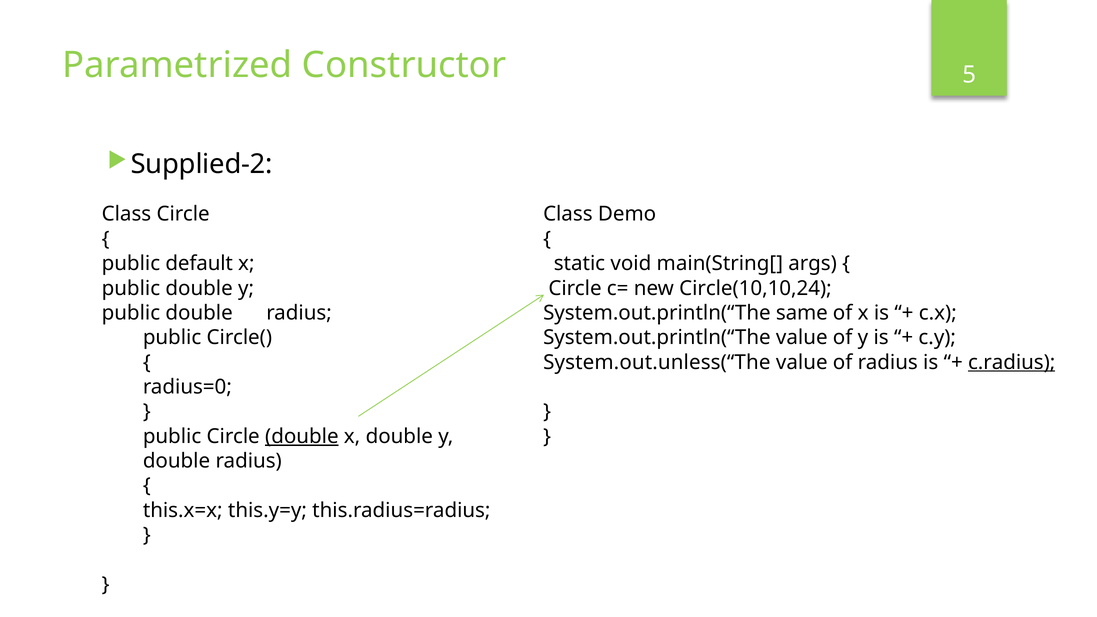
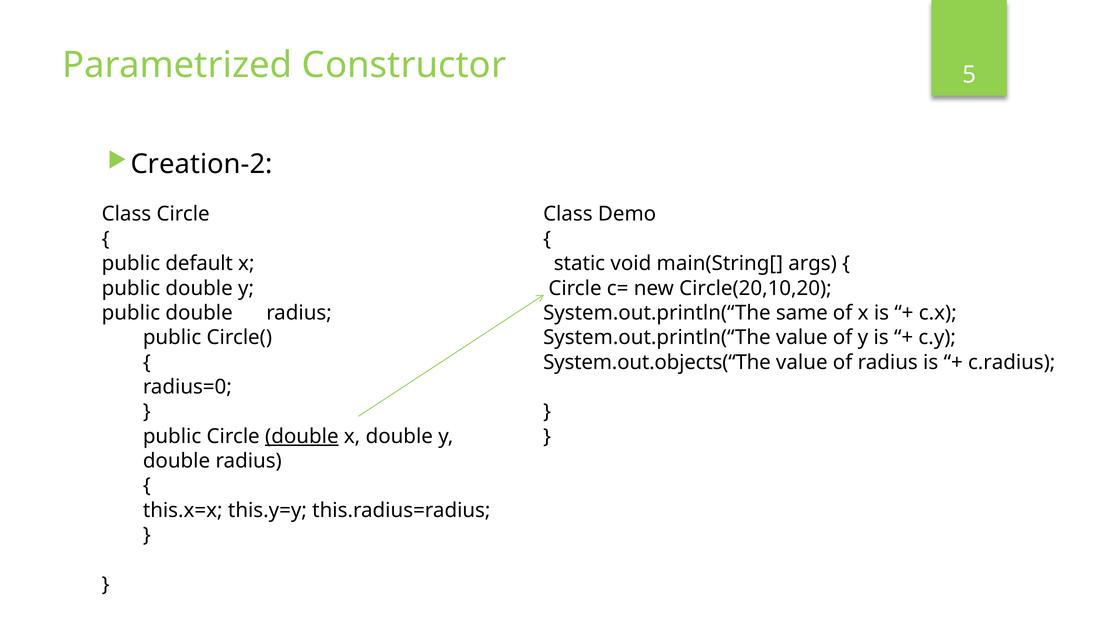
Supplied-2: Supplied-2 -> Creation-2 (202, 164)
Circle(10,10,24: Circle(10,10,24 -> Circle(20,10,20 (755, 288)
System.out.unless(“The: System.out.unless(“The -> System.out.objects(“The (657, 362)
c.radius underline: present -> none (1012, 362)
